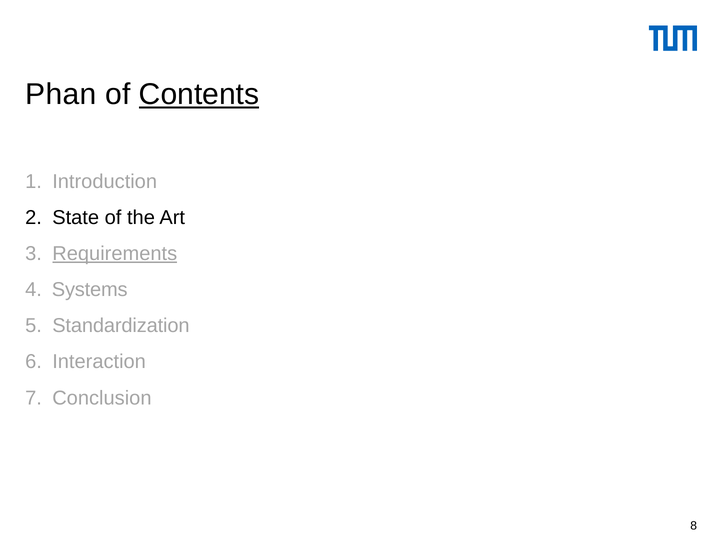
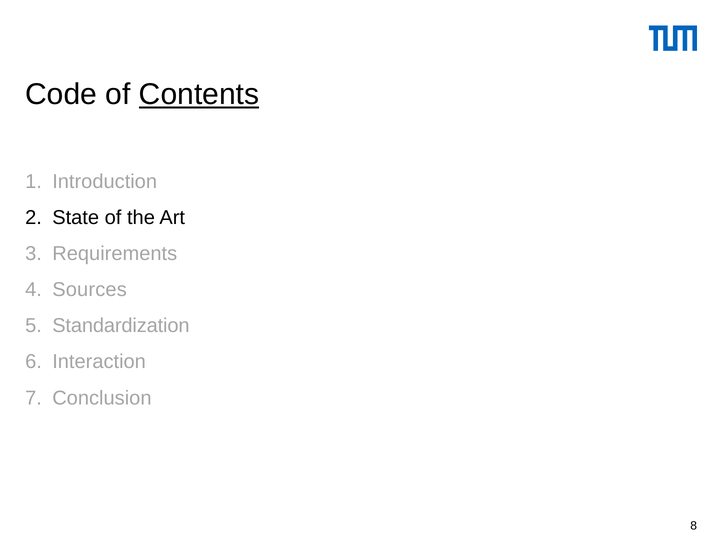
Phan: Phan -> Code (61, 95)
Requirements underline: present -> none (115, 254)
Systems: Systems -> Sources (90, 290)
